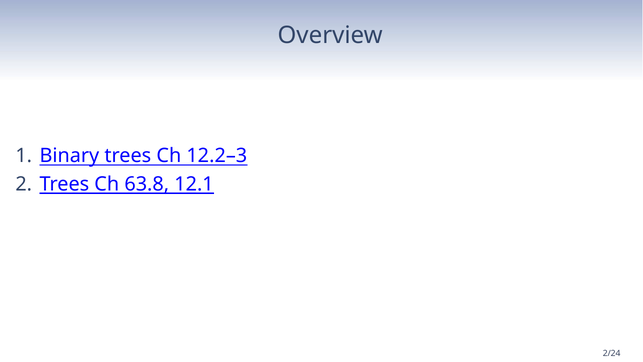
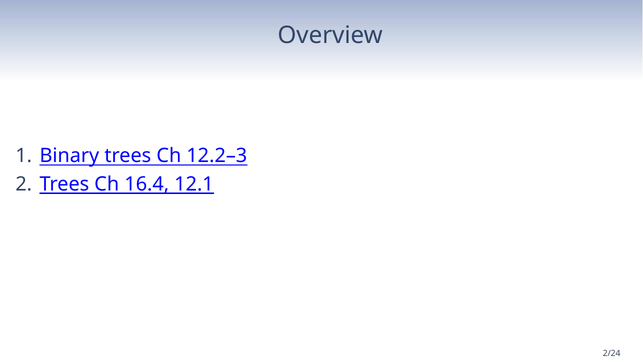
63.8: 63.8 -> 16.4 (147, 184)
